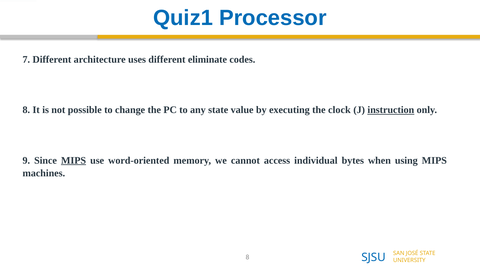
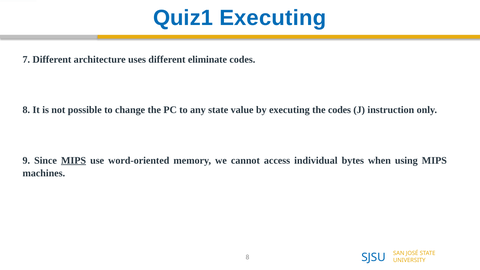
Quiz1 Processor: Processor -> Executing (273, 18)
the clock: clock -> codes (339, 110)
instruction underline: present -> none (391, 110)
